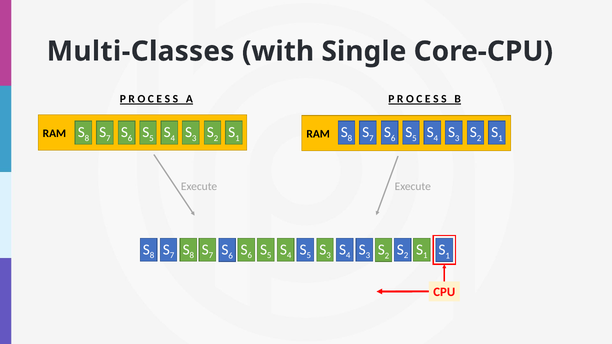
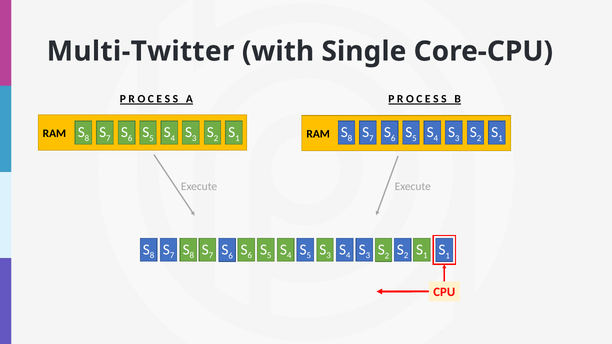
Multi-Classes: Multi-Classes -> Multi-Twitter (141, 51)
